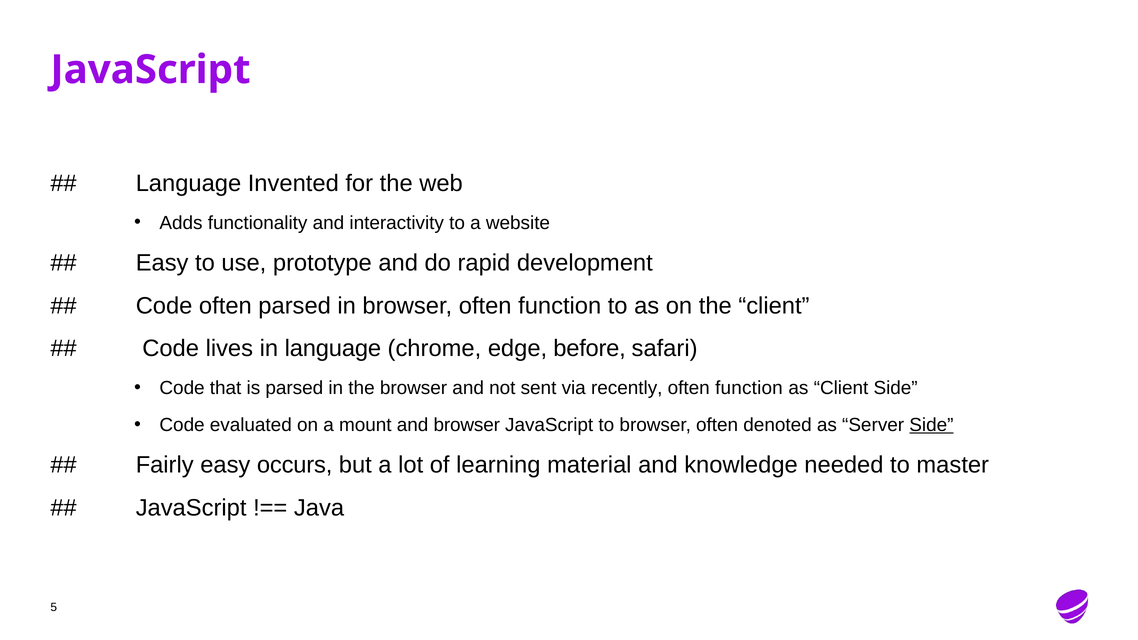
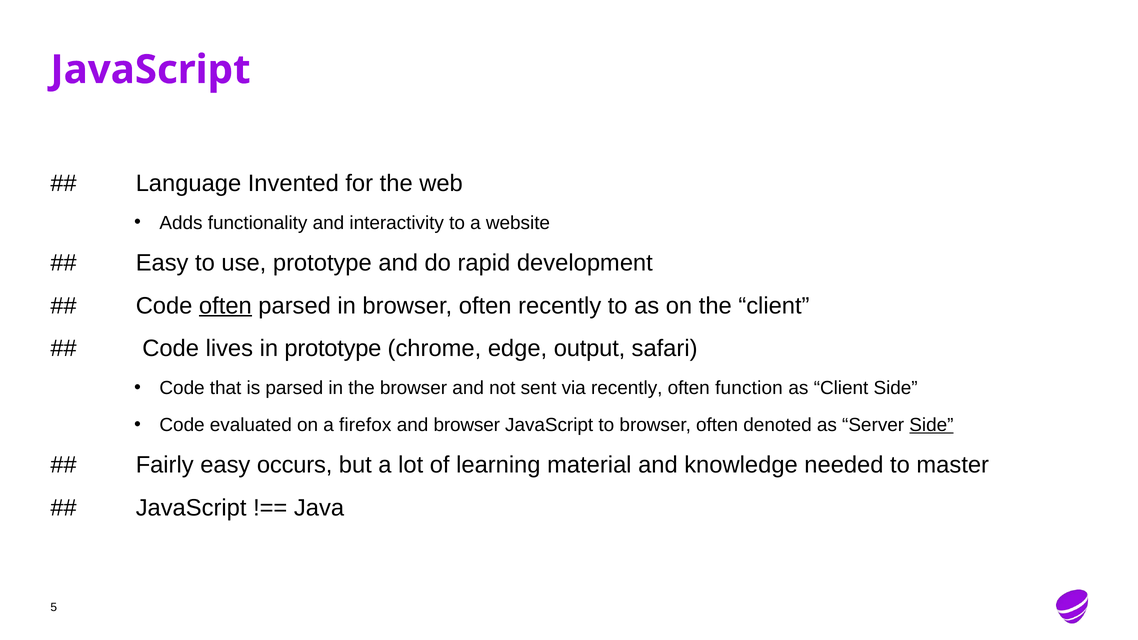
often underline: none -> present (225, 306)
browser often function: function -> recently (560, 306)
in language: language -> prototype (333, 348)
before: before -> output (590, 348)
mount: mount -> firefox (365, 425)
